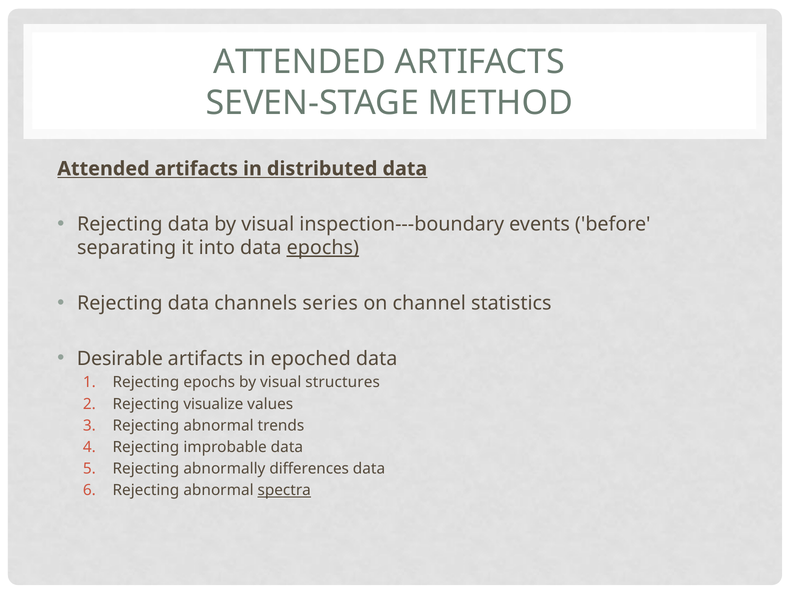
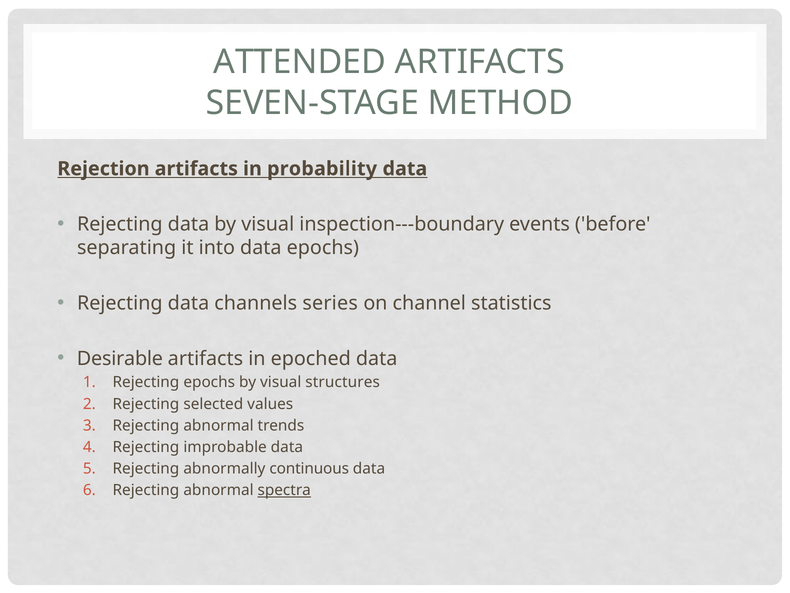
Attended: Attended -> Rejection (103, 169)
distributed: distributed -> probability (322, 169)
epochs underline: present -> none (323, 248)
visualize: visualize -> selected (213, 404)
differences: differences -> continuous (309, 468)
